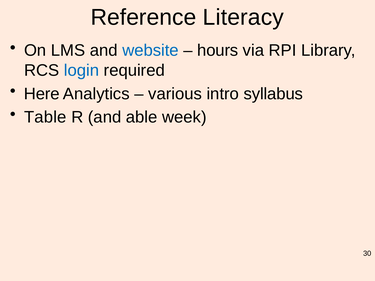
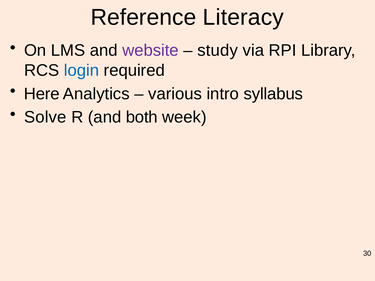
website colour: blue -> purple (150, 51)
hours: hours -> study (218, 51)
Table: Table -> Solve (45, 117)
able: able -> both (142, 117)
